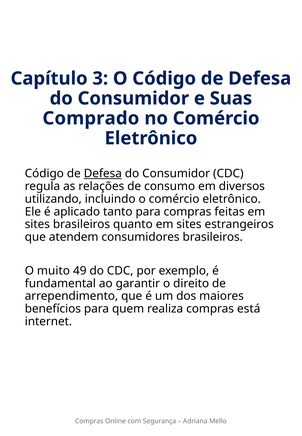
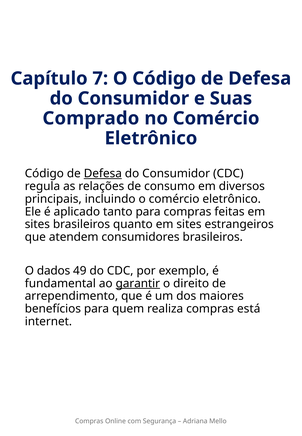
3: 3 -> 7 (100, 79)
utilizando: utilizando -> principais (53, 199)
muito: muito -> dados (54, 271)
garantir underline: none -> present (138, 284)
